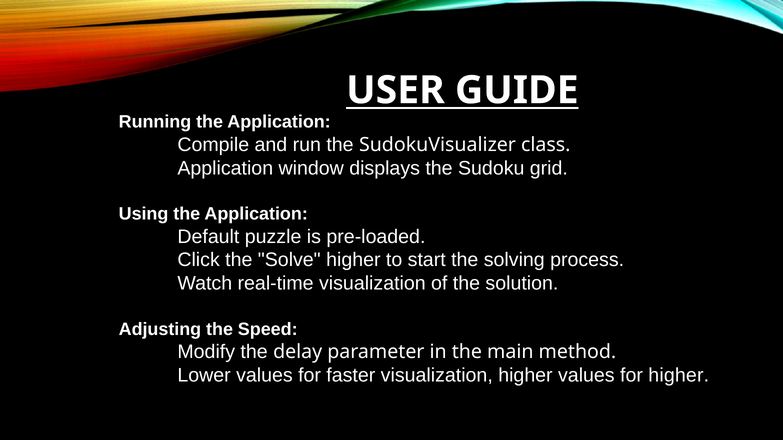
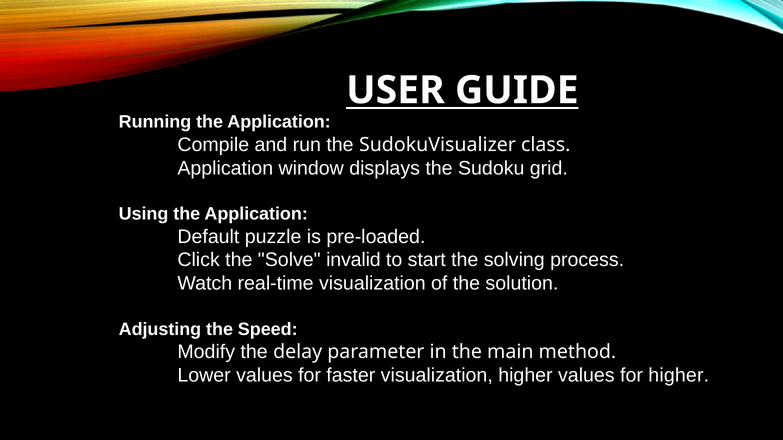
Solve higher: higher -> invalid (353, 260)
